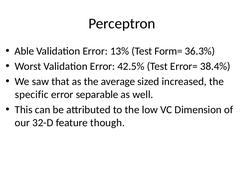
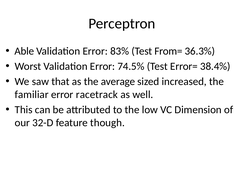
13%: 13% -> 83% (120, 51)
Form=: Form= -> From= (168, 51)
42.5%: 42.5% -> 74.5% (131, 66)
specific: specific -> familiar (32, 95)
separable: separable -> racetrack (97, 95)
